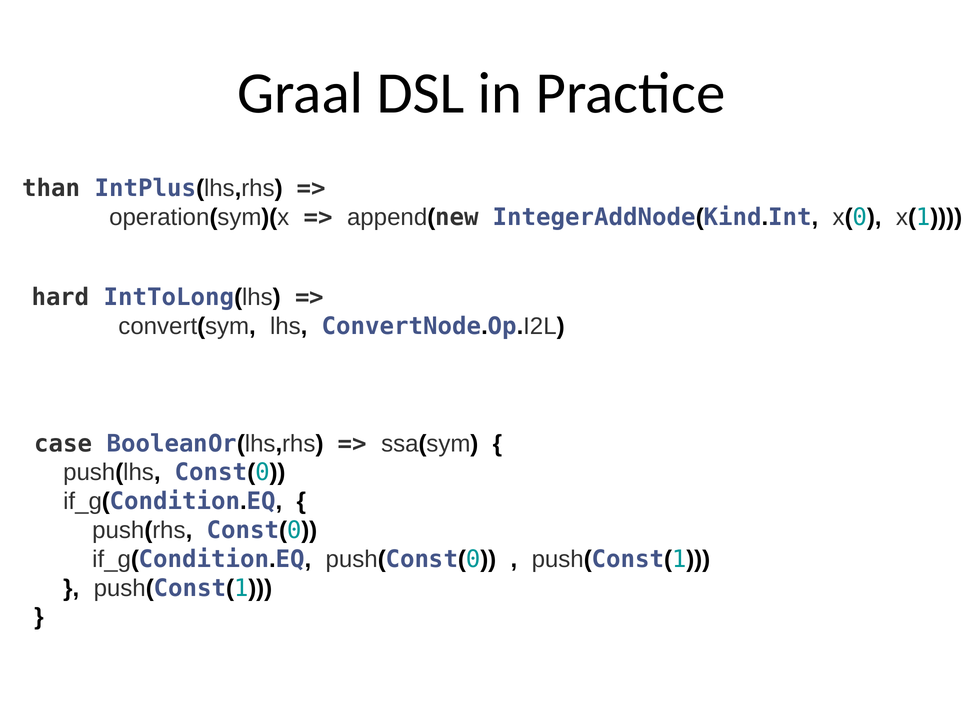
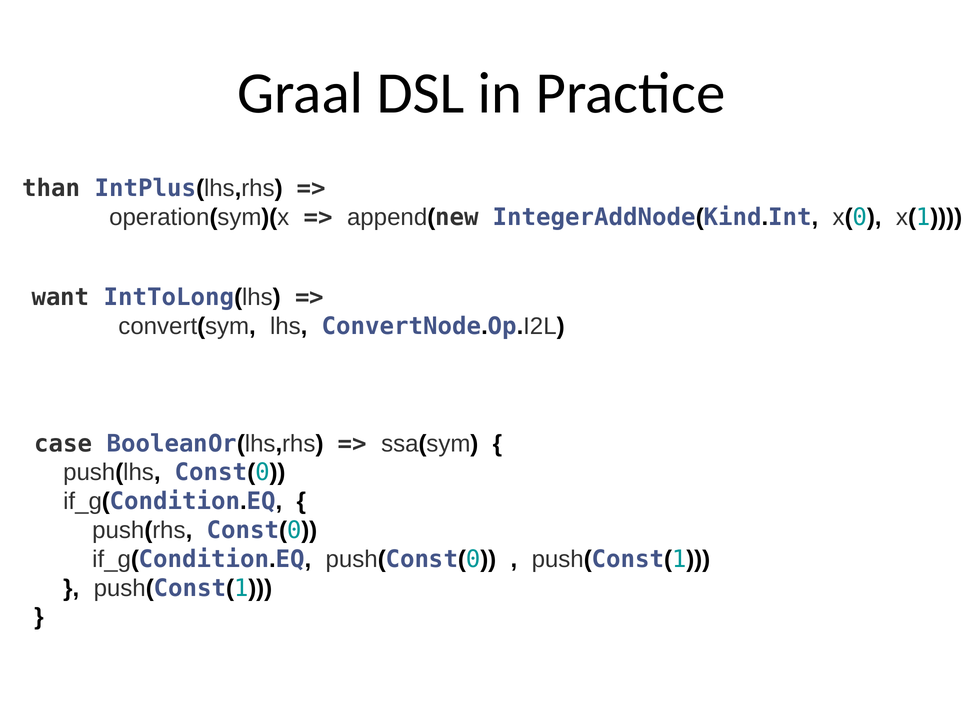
hard: hard -> want (60, 298)
